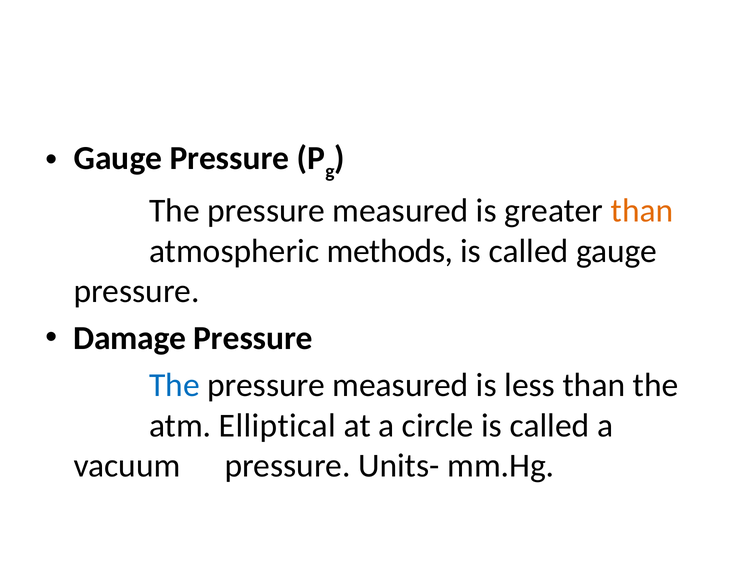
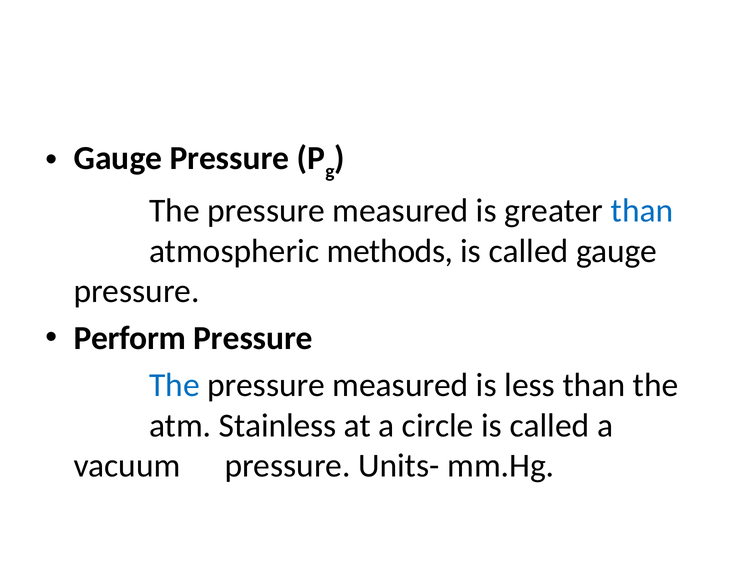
than colour: orange -> blue (642, 211)
Damage: Damage -> Perform (130, 338)
Elliptical: Elliptical -> Stainless (278, 426)
